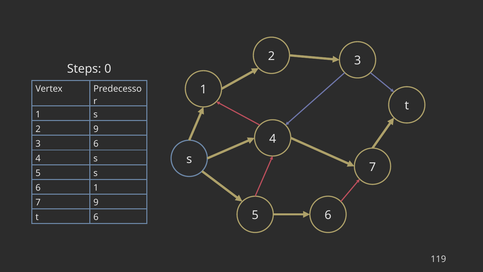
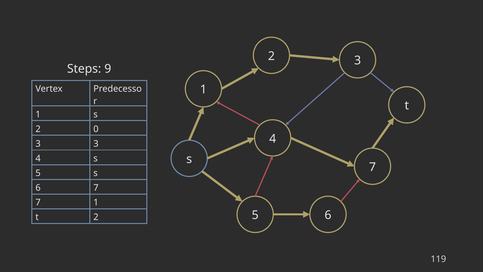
0: 0 -> 9 (108, 69)
2 9: 9 -> 0 (96, 129)
6: 6 -> 3 (96, 144)
1: 1 -> 7 (96, 188)
7 9: 9 -> 1 (96, 202)
t 6: 6 -> 2 (96, 217)
